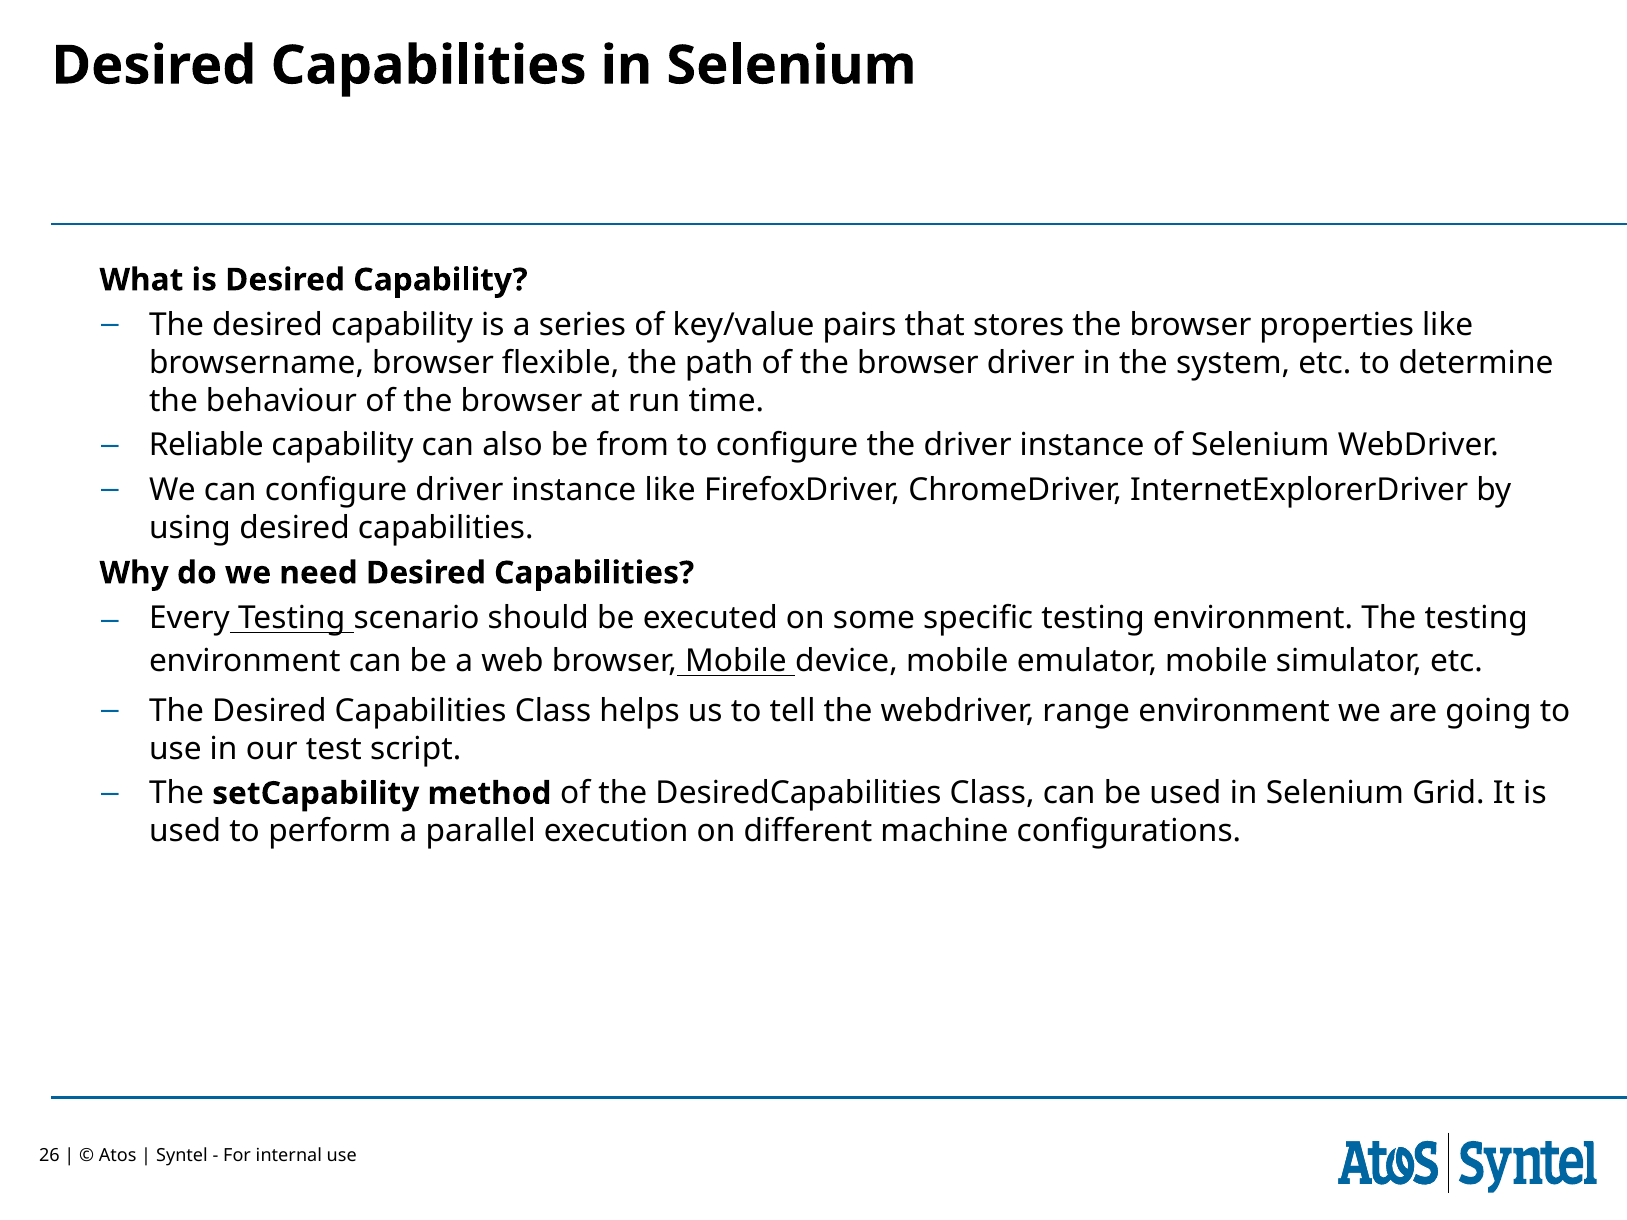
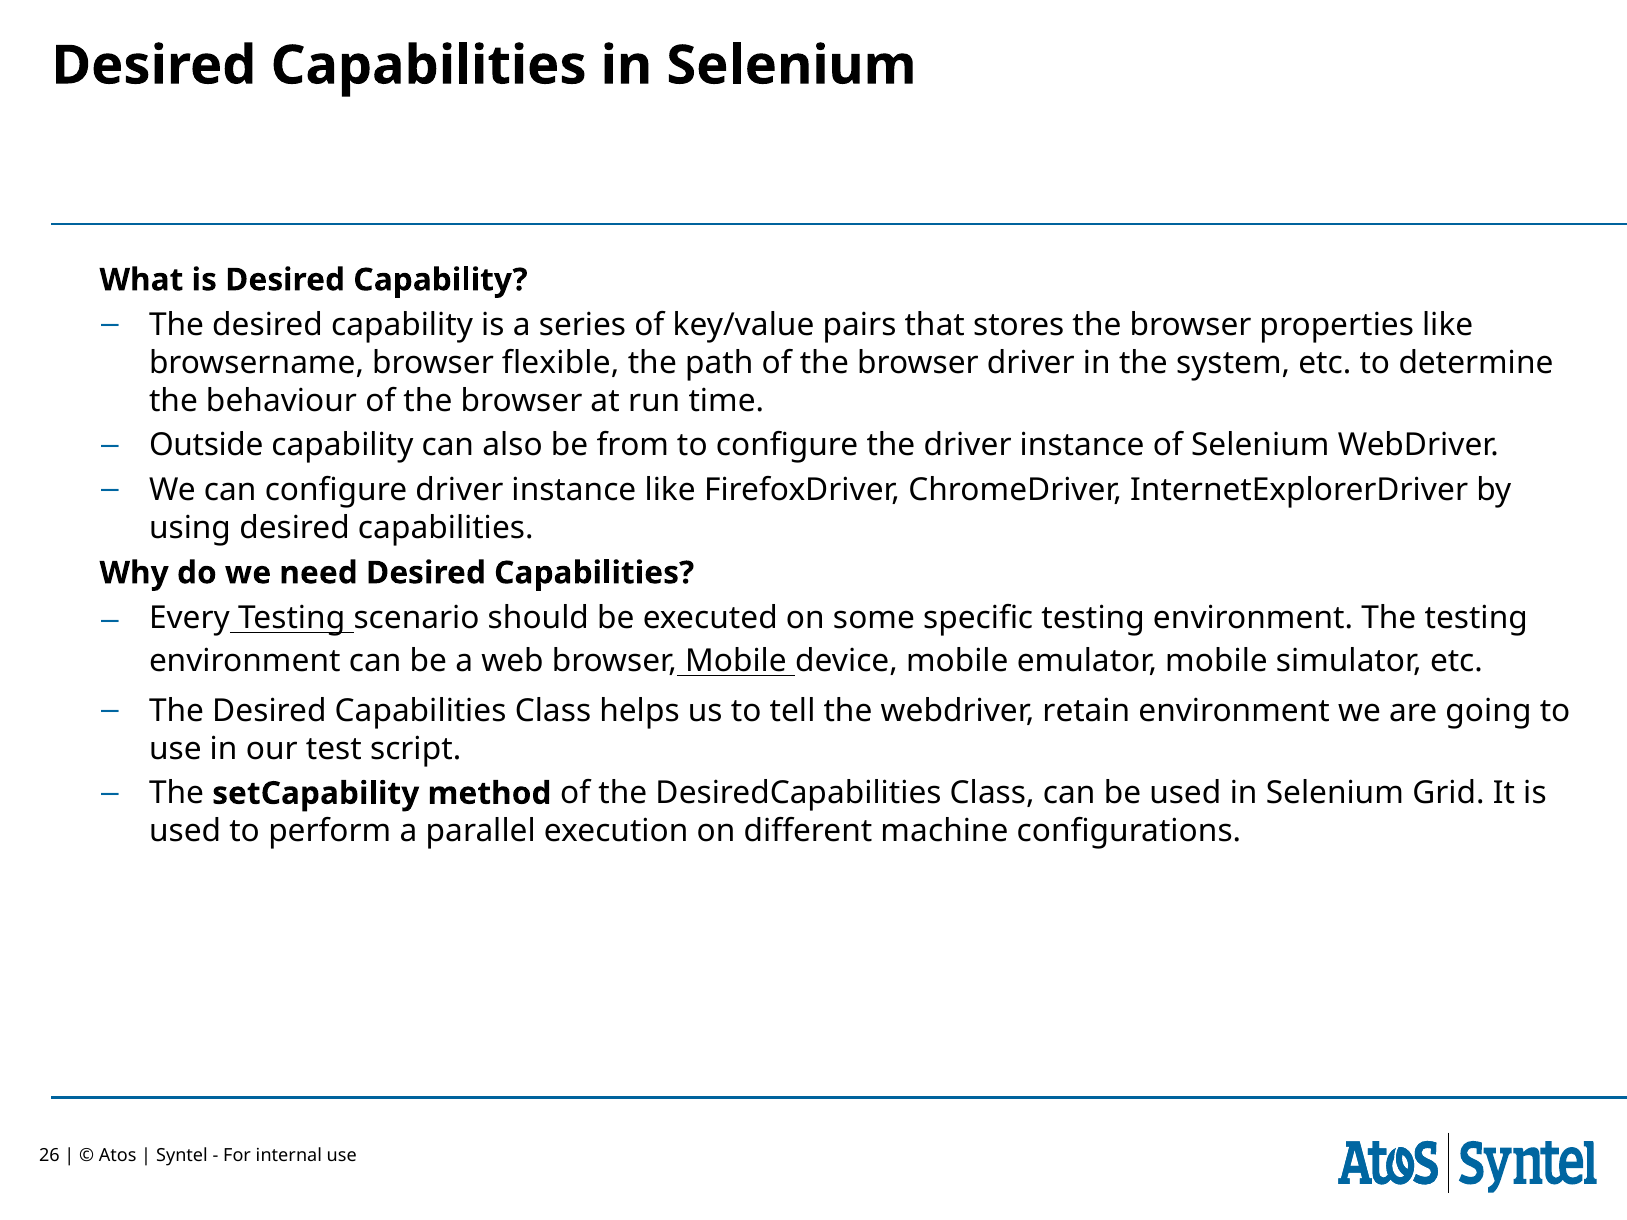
Reliable: Reliable -> Outside (206, 446)
range: range -> retain (1086, 711)
